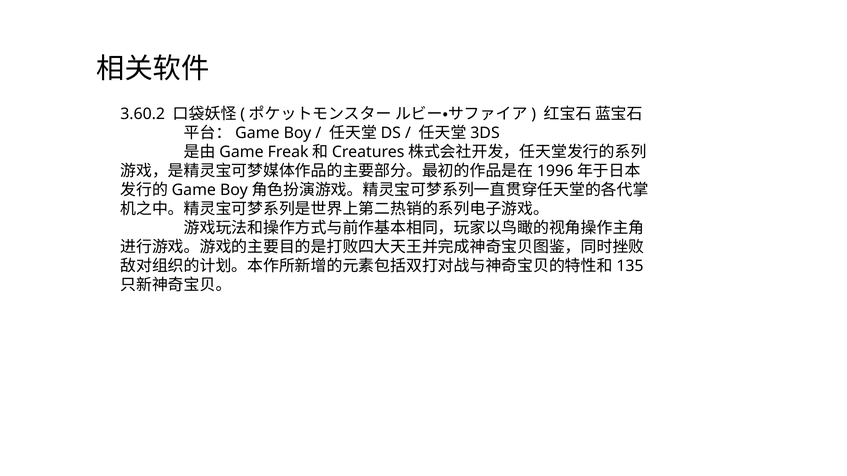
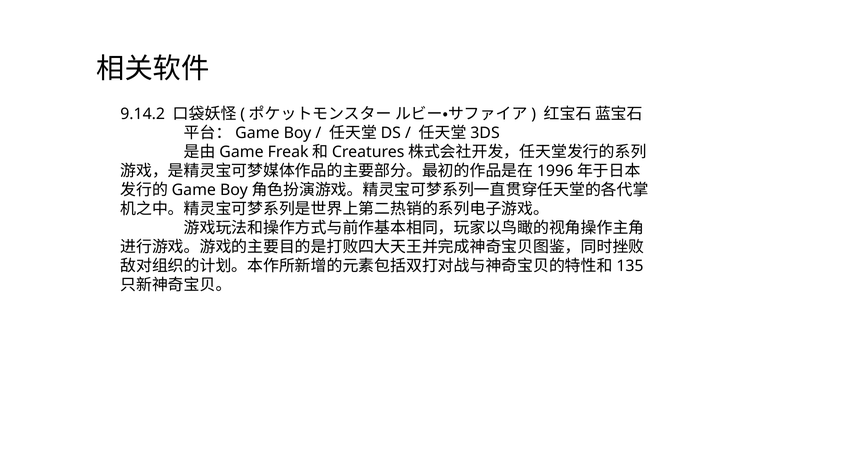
3.60.2: 3.60.2 -> 9.14.2 (143, 114)
